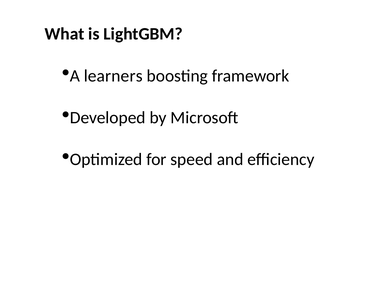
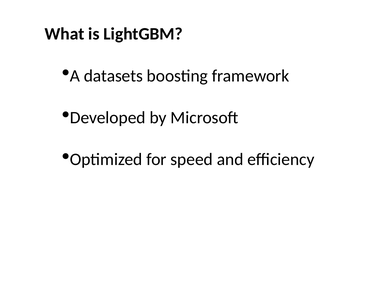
learners: learners -> datasets (113, 76)
